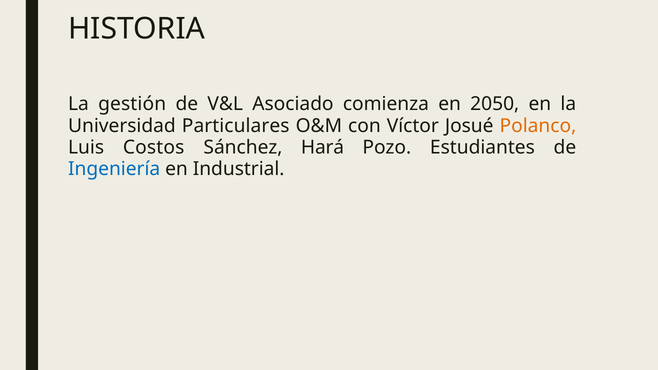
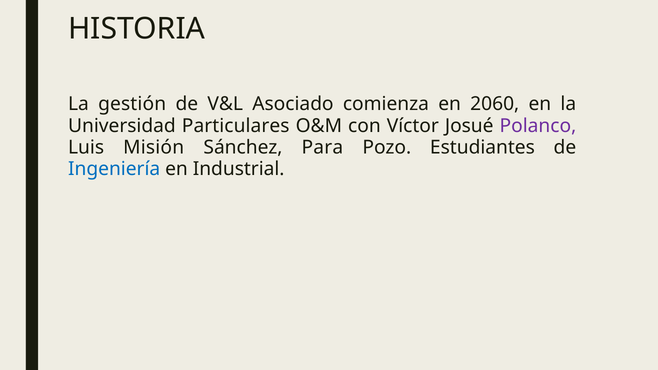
2050: 2050 -> 2060 (495, 104)
Polanco colour: orange -> purple (538, 126)
Costos: Costos -> Misión (154, 147)
Hará: Hará -> Para (322, 147)
